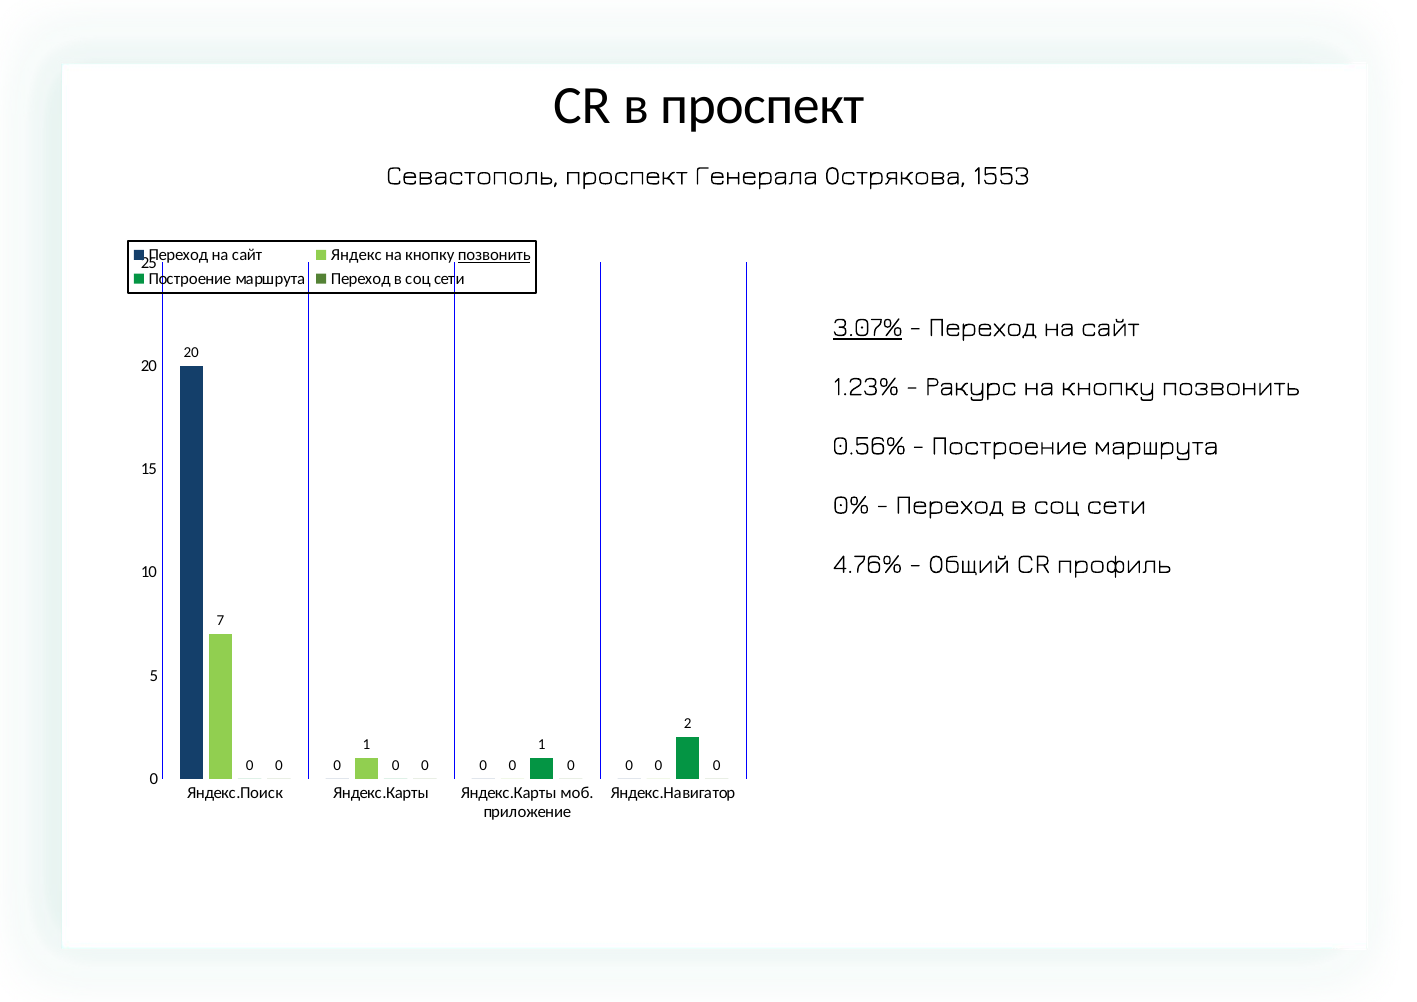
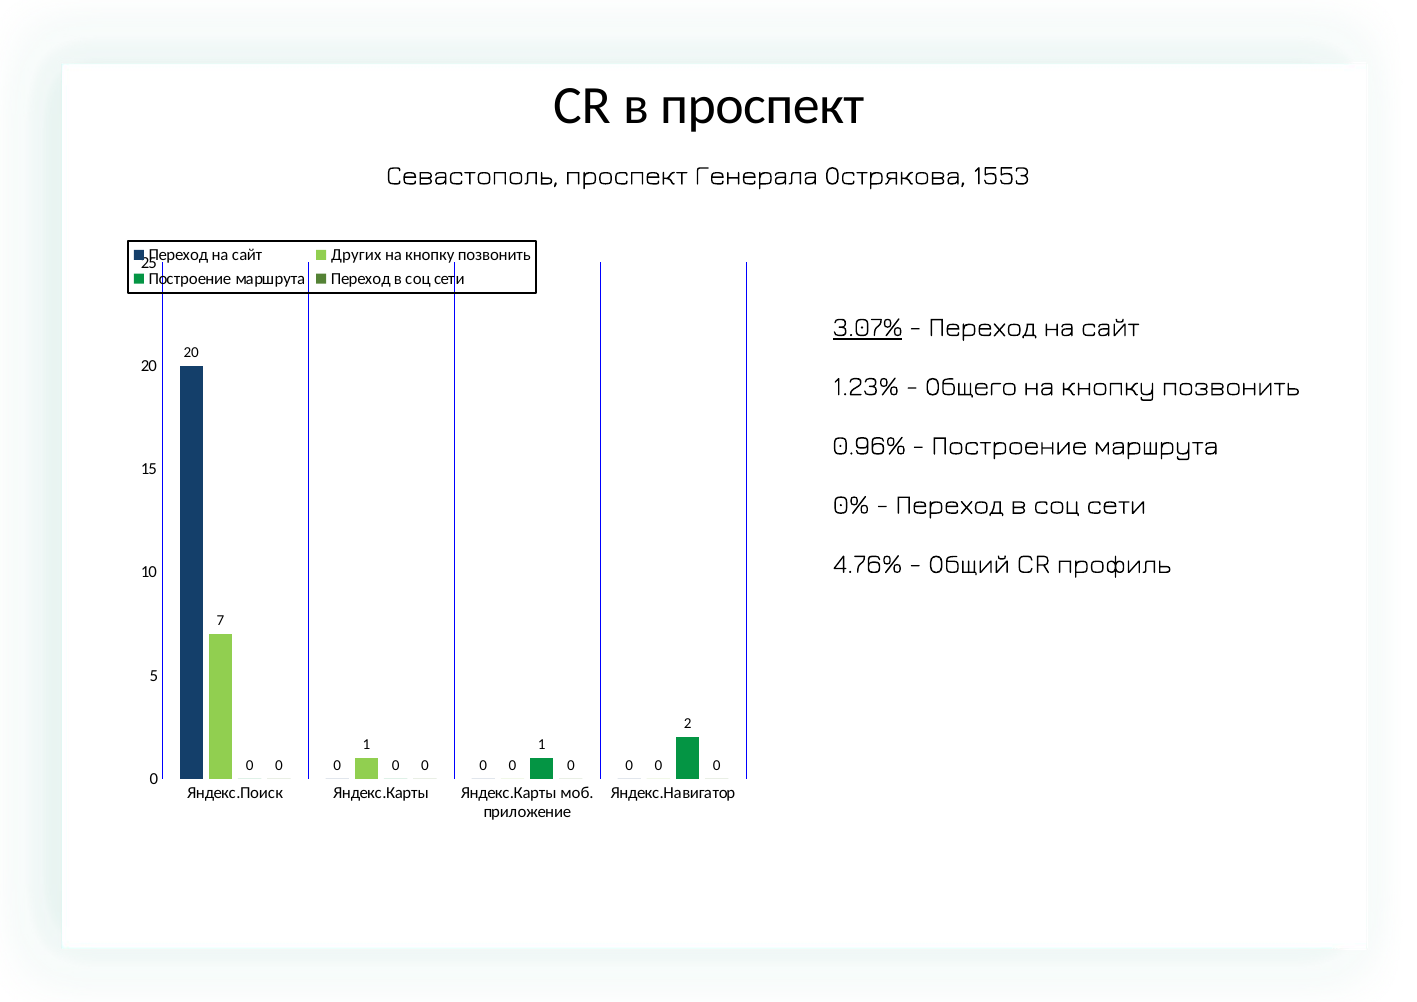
Яндекс: Яндекс -> Других (356, 255)
позвонить underline: present -> none (494, 255)
Ракурс: Ракурс -> Общего (971, 386)
0.56%: 0.56% -> 0.96% (869, 446)
